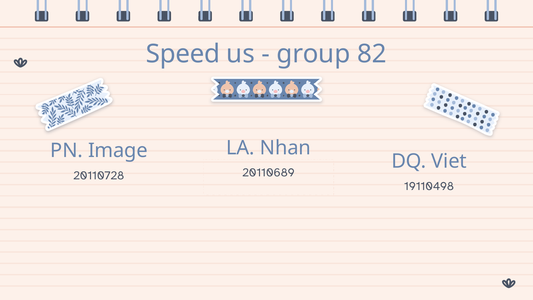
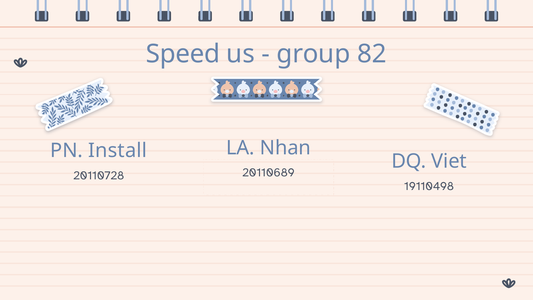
Image: Image -> Install (118, 150)
